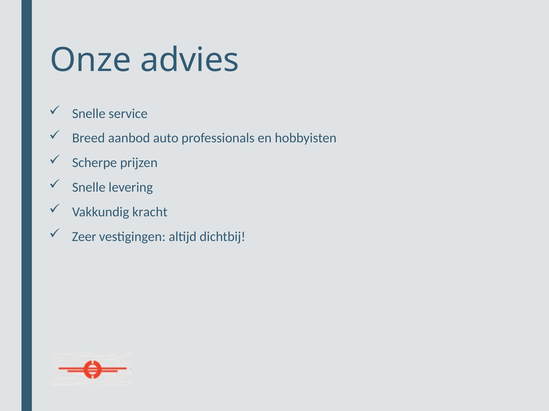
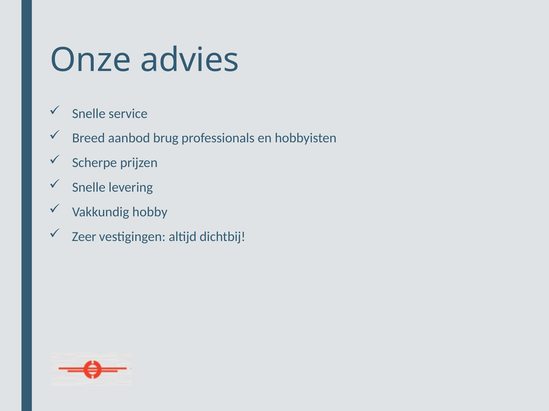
auto: auto -> brug (166, 138)
kracht: kracht -> hobby (150, 212)
